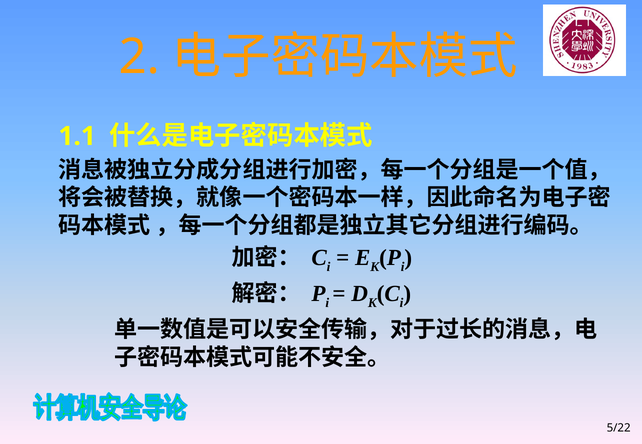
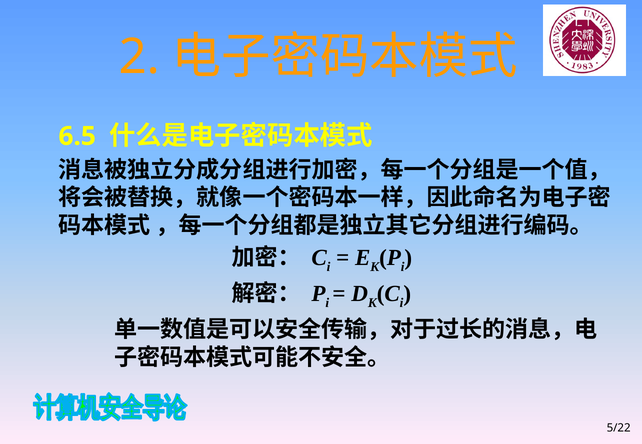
1.1: 1.1 -> 6.5 (77, 136)
